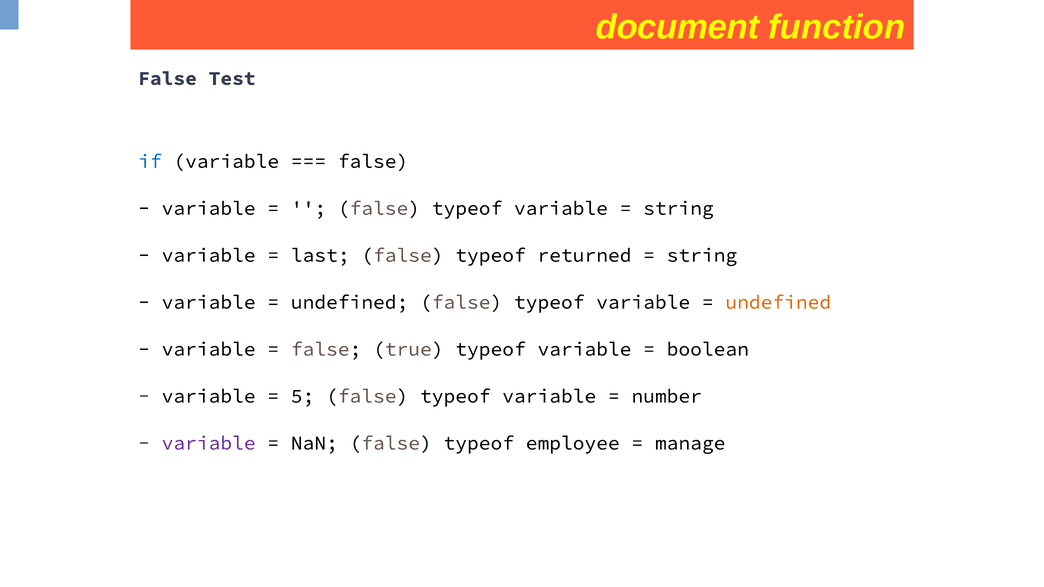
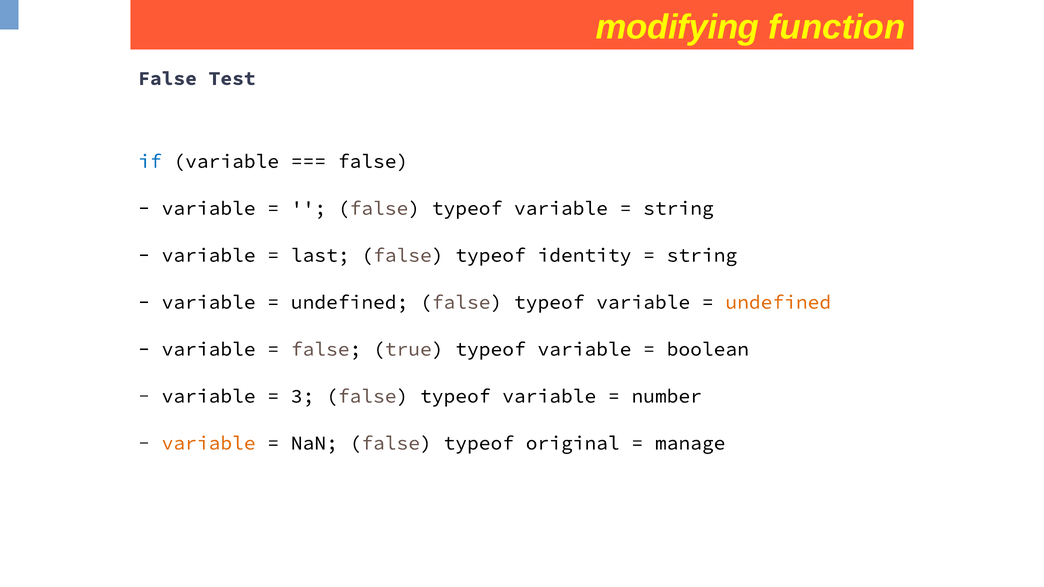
document: document -> modifying (677, 27)
returned: returned -> identity (584, 255)
5: 5 -> 3 (303, 396)
variable colour: purple -> orange (209, 443)
employee: employee -> original (573, 443)
